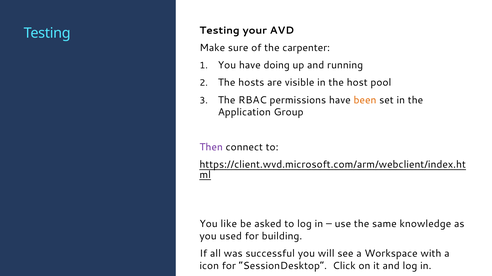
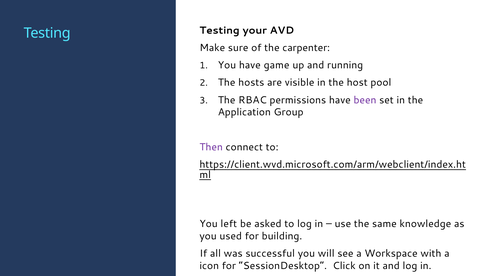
doing: doing -> game (277, 65)
been colour: orange -> purple (365, 100)
like: like -> left (229, 225)
